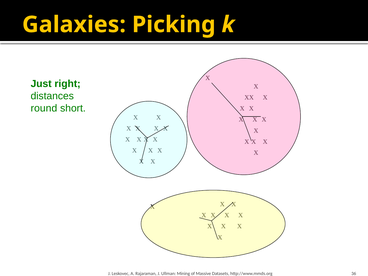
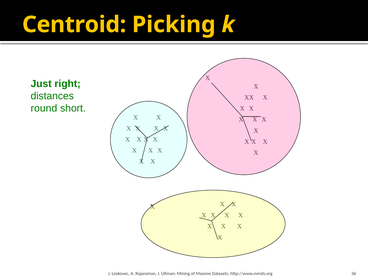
Galaxies: Galaxies -> Centroid (74, 25)
